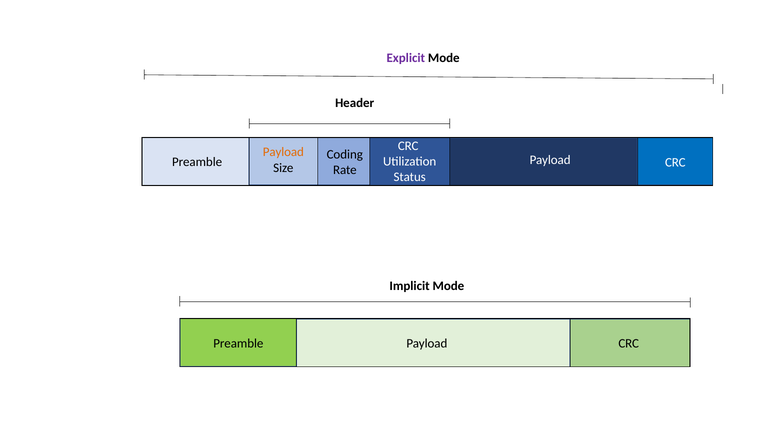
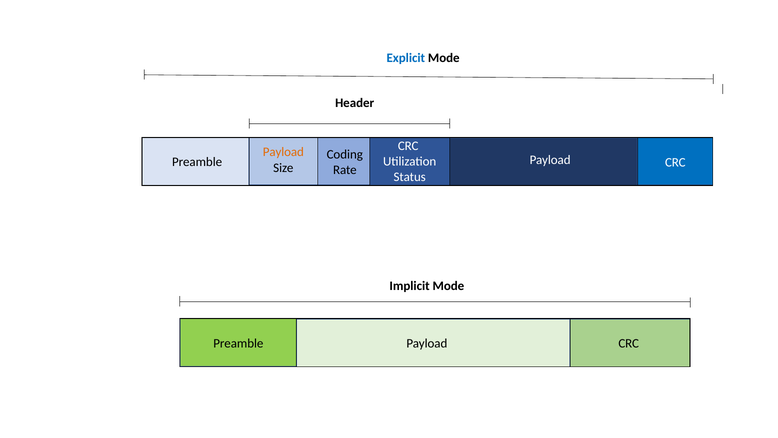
Explicit colour: purple -> blue (406, 58)
